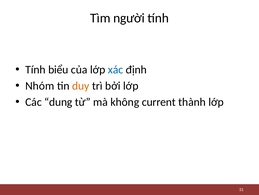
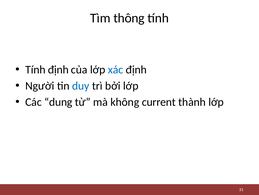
người: người -> thông (129, 18)
Tính biểu: biểu -> định (58, 69)
Nhóm: Nhóm -> Người (40, 86)
duy colour: orange -> blue (81, 86)
